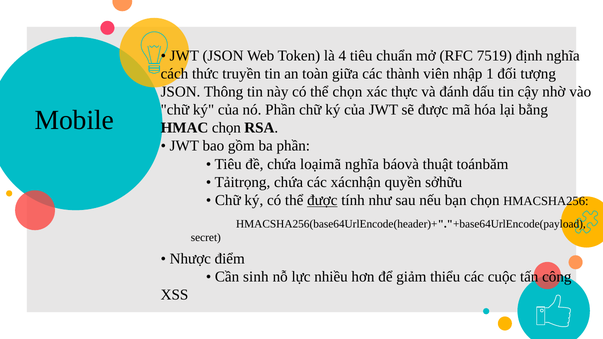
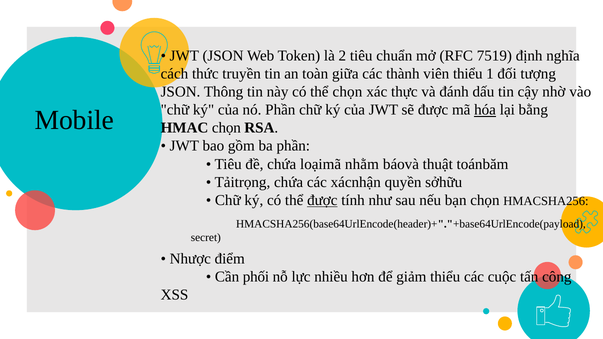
4: 4 -> 2 (342, 56)
viên nhập: nhập -> thiểu (468, 74)
hóa underline: none -> present (485, 110)
loạimã nghĩa: nghĩa -> nhằm (362, 164)
sinh: sinh -> phối (256, 277)
